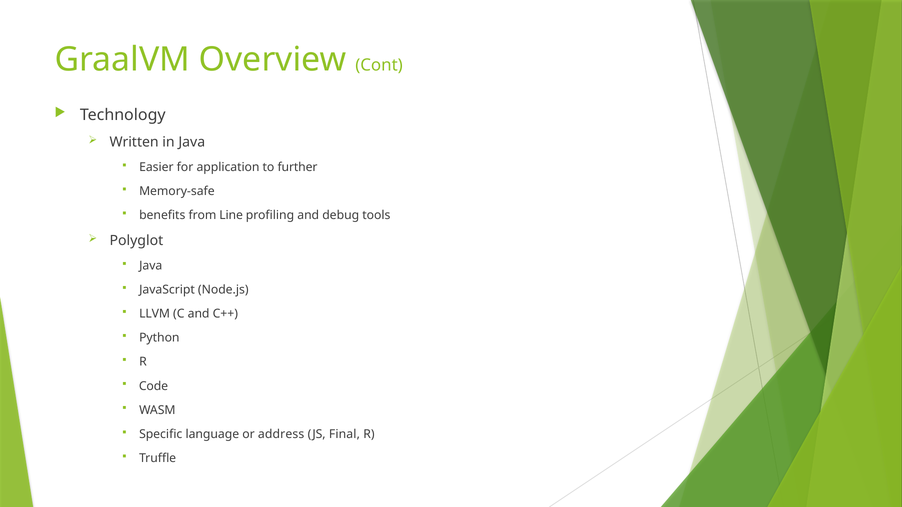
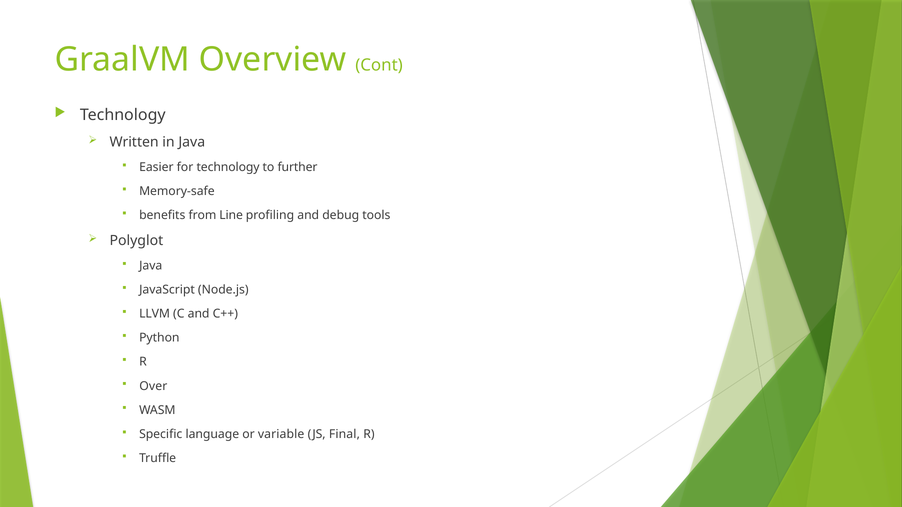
for application: application -> technology (228, 167)
Code: Code -> Over (153, 386)
address: address -> variable (281, 434)
